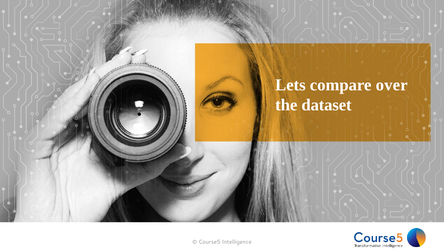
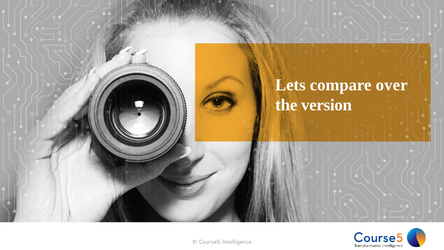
dataset: dataset -> version (327, 105)
